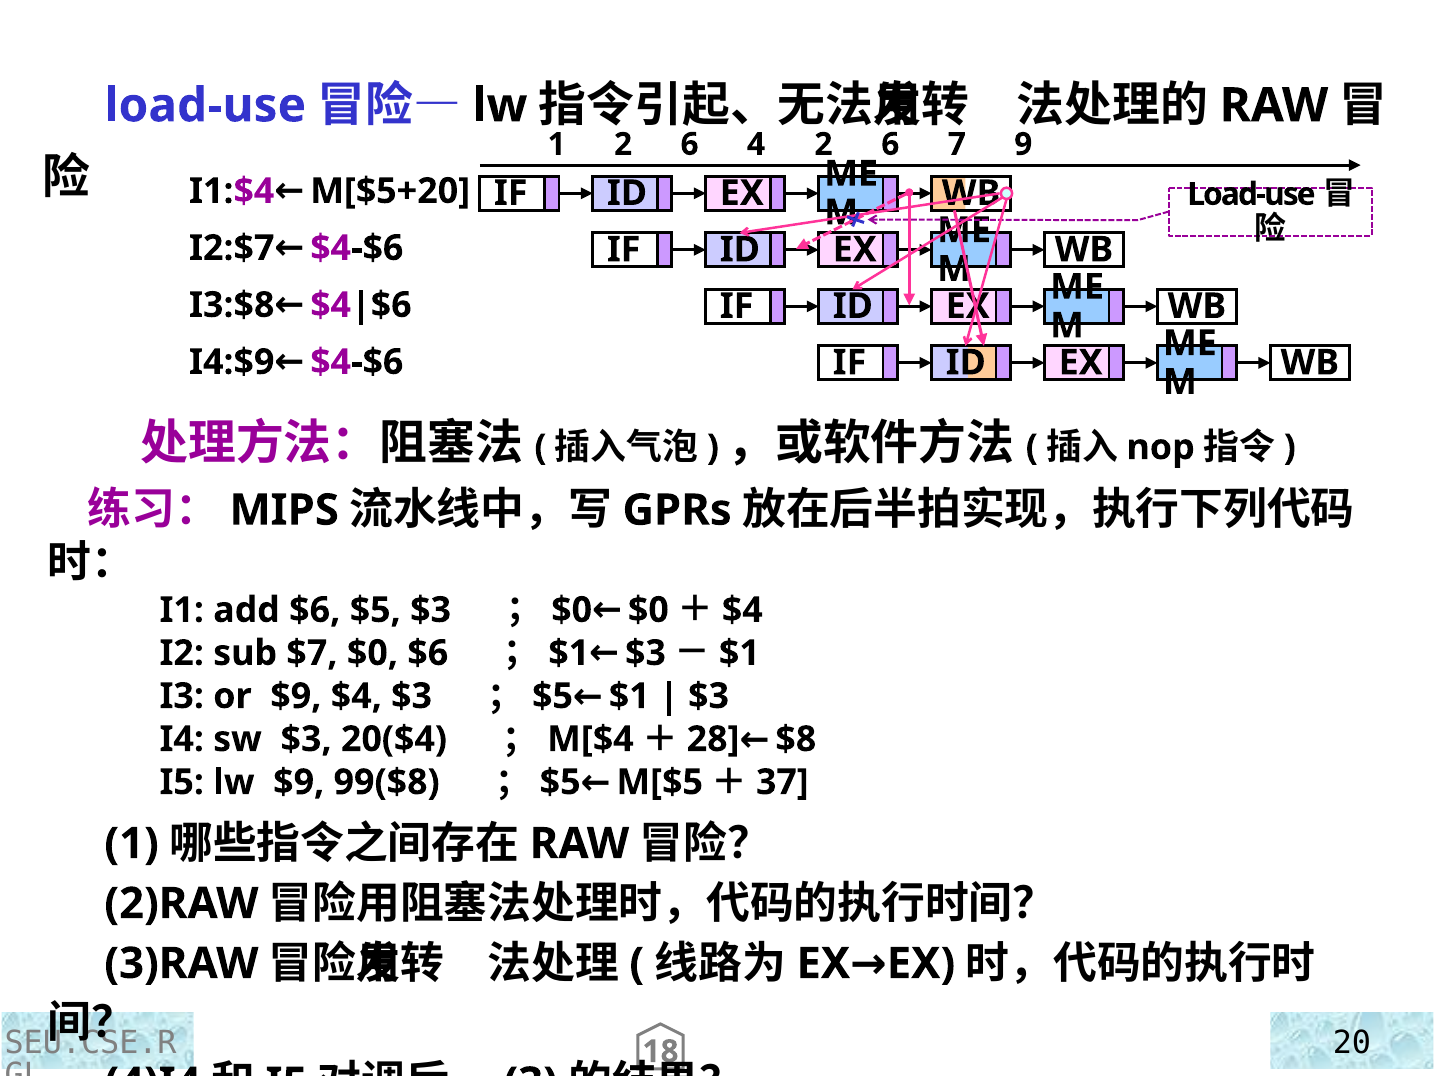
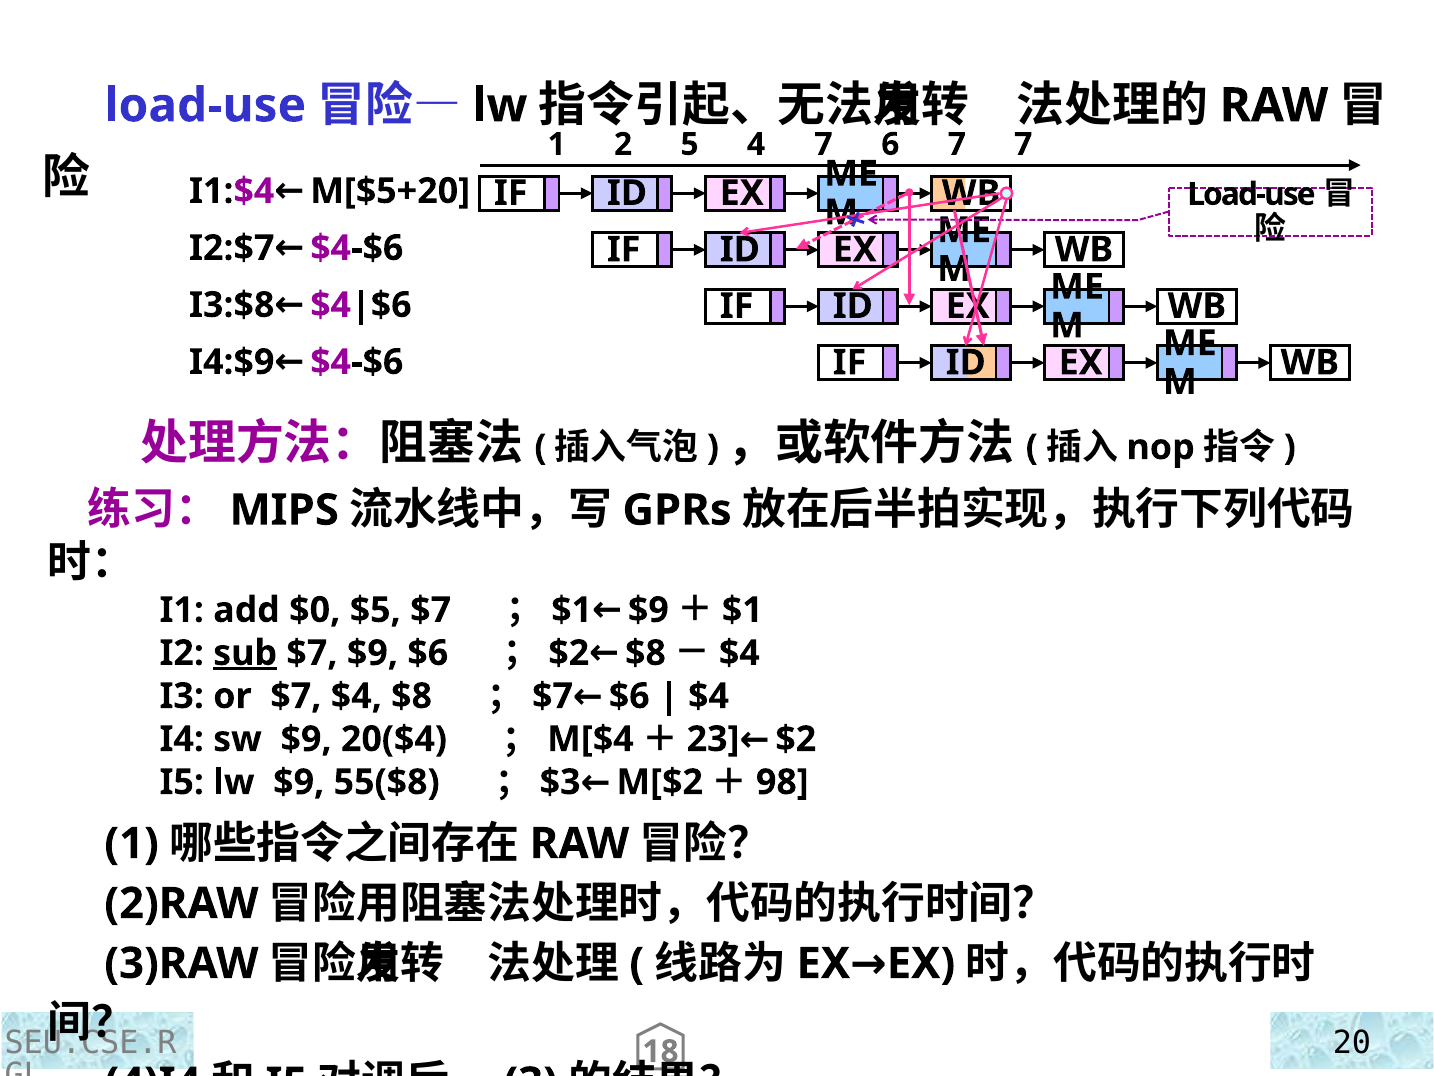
1 2 6: 6 -> 5 (690, 144)
4 2: 2 -> 7 (823, 144)
7 9: 9 -> 7 (1023, 144)
add $6: $6 -> $0 (315, 610)
$5 $3: $3 -> $7 (431, 610)
$0: $0 -> $1 (572, 610)
$0: $0 -> $9 (648, 610)
$4: $4 -> $1 (742, 610)
sub underline: none -> present (245, 653)
$7 $0: $0 -> $9 (372, 653)
$1: $1 -> $2 (569, 653)
$3: $3 -> $8 (645, 653)
$1: $1 -> $4 (739, 653)
or $9: $9 -> $7 (296, 696)
$4 $3: $3 -> $8 (412, 696)
$5: $5 -> $7 (553, 696)
$1: $1 -> $6 (629, 696)
$3: $3 -> $4 (709, 696)
sw $3: $3 -> $9 (306, 739)
28: 28 -> 23 (713, 739)
$8: $8 -> $2 (796, 739)
$5: $5 -> $2 (683, 782)
37: 37 -> 98 (782, 782)
99($8: 99($8 -> 55($8 (387, 782)
$5: $5 -> $3 (560, 782)
